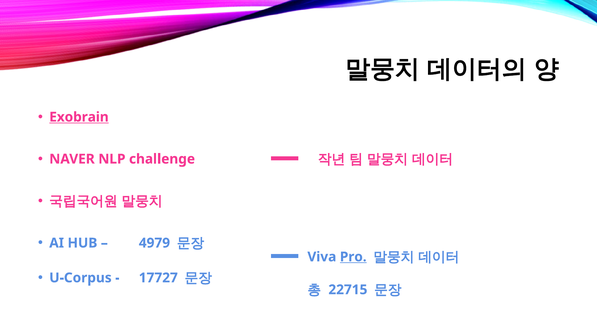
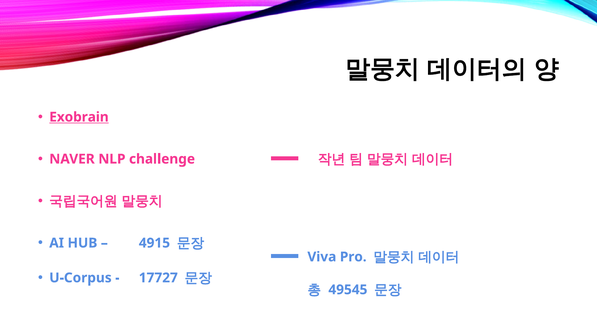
4979: 4979 -> 4915 (154, 243)
Pro underline: present -> none (353, 257)
22715: 22715 -> 49545 (348, 290)
